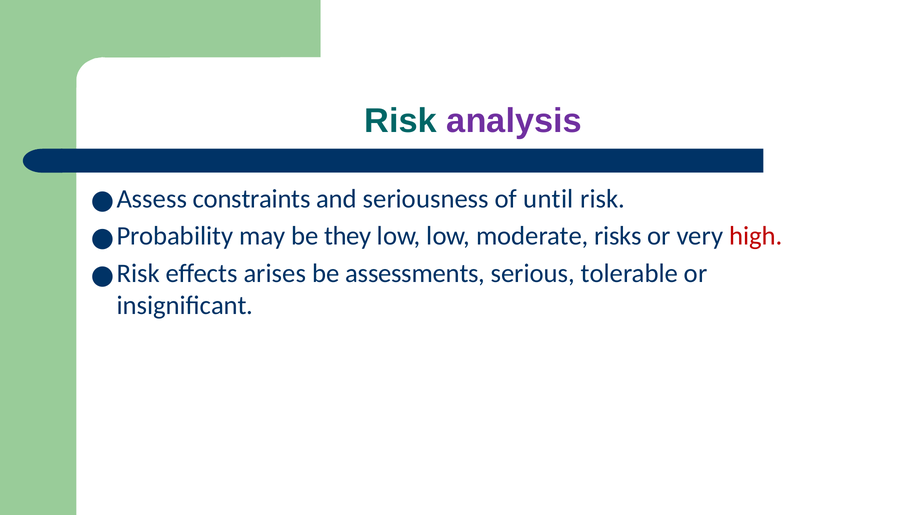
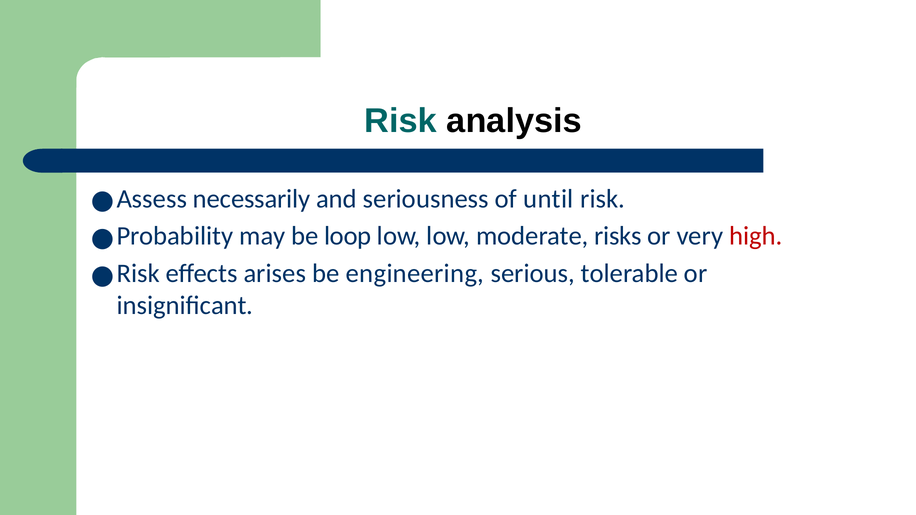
analysis colour: purple -> black (514, 121)
constraints: constraints -> necessarily (252, 199)
they: they -> loop (348, 236)
assessments: assessments -> engineering (415, 274)
